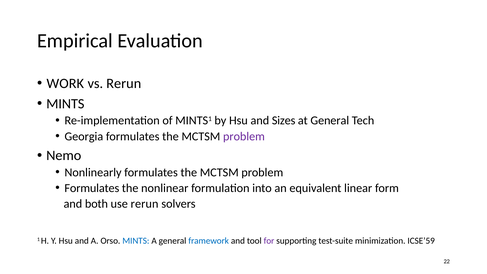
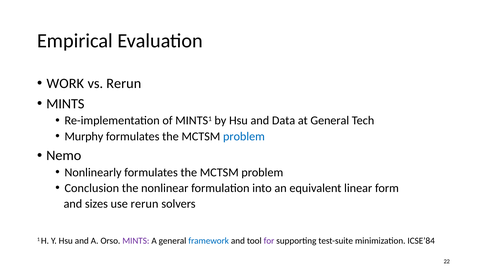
Sizes: Sizes -> Data (284, 121)
Georgia: Georgia -> Murphy (84, 136)
problem colour: purple -> blue (244, 136)
Formulates: Formulates -> Conclusion (92, 188)
both: both -> sizes (96, 204)
MINTS colour: blue -> purple (136, 241)
ICSE’59: ICSE’59 -> ICSE’84 (421, 241)
